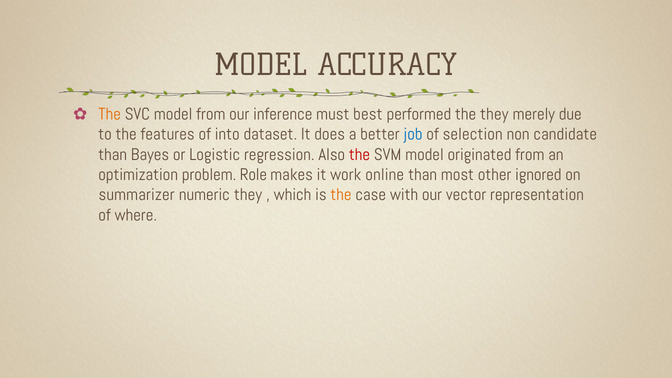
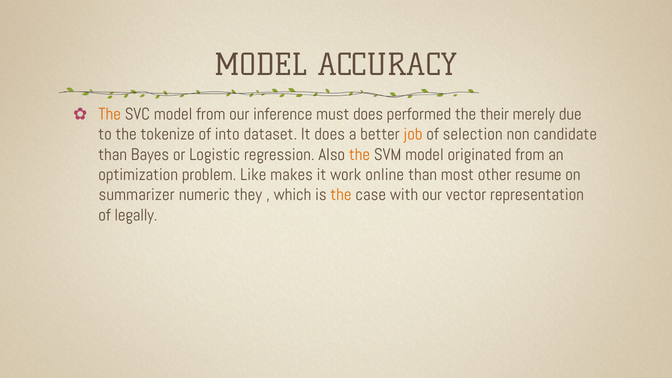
must best: best -> does (368, 114)
the they: they -> their (495, 114)
features: features -> tokenize (168, 134)
job colour: blue -> orange (413, 134)
the colour: red -> orange (360, 155)
Role: Role -> Like (253, 175)
ignored: ignored -> resume (538, 175)
where: where -> legally (136, 215)
